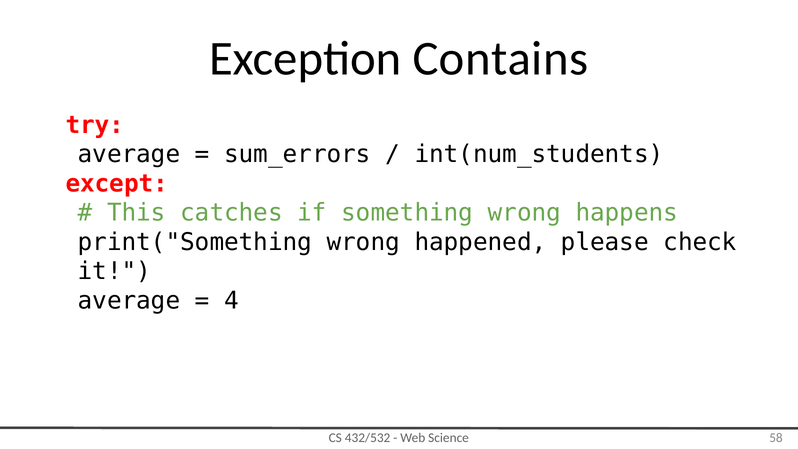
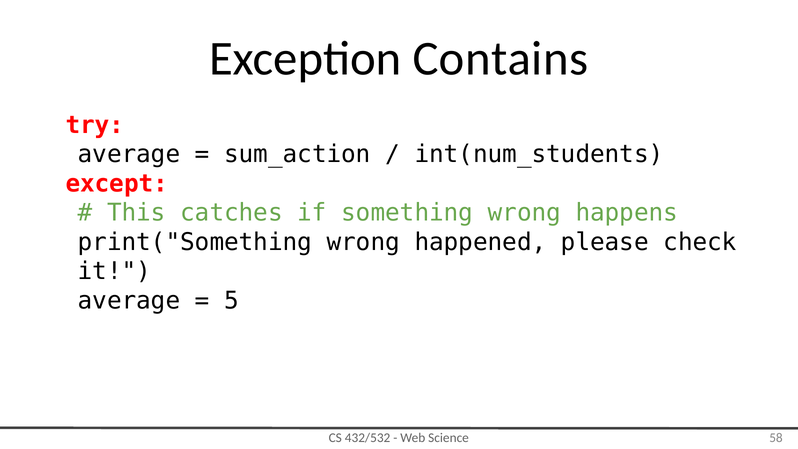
sum_errors: sum_errors -> sum_action (297, 154)
4: 4 -> 5 (231, 301)
